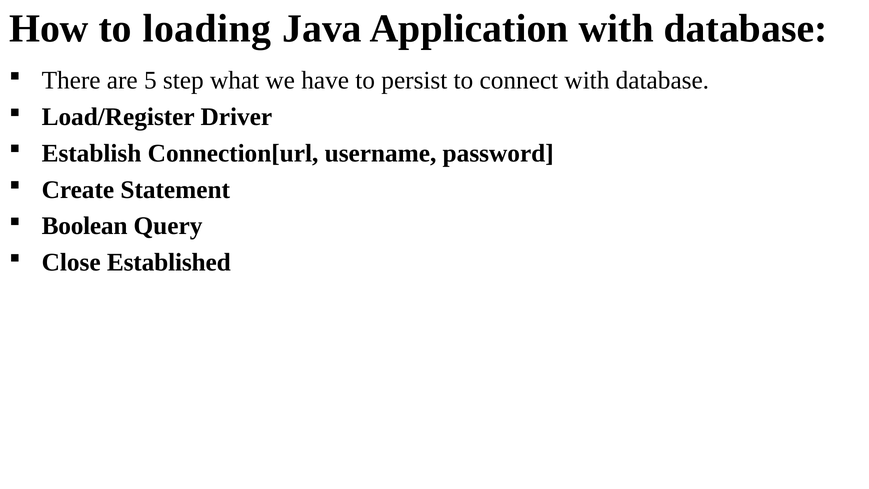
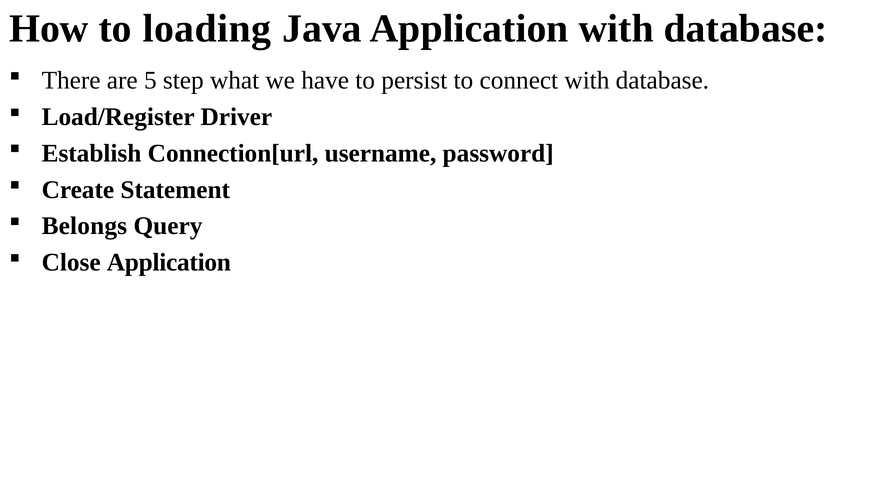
Boolean: Boolean -> Belongs (84, 226)
Close Established: Established -> Application (169, 262)
